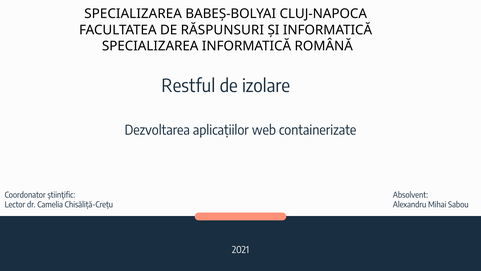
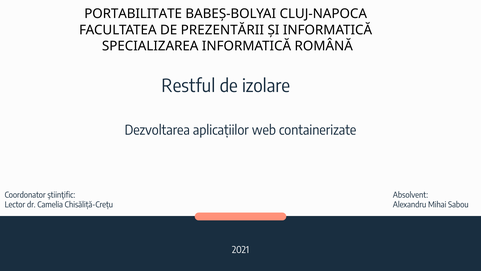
SPECIALIZAREA: SPECIALIZAREA -> PORTABILITATE (133, 14)
RĂSPUNSURI: RĂSPUNSURI -> PREZENTĂRII (222, 30)
